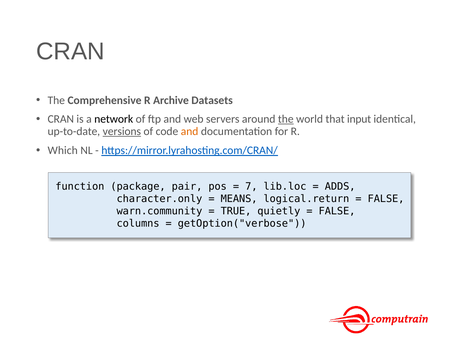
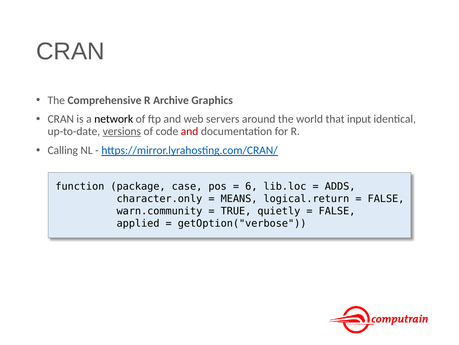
Datasets: Datasets -> Graphics (212, 100)
the underline: present -> none (286, 119)
and colour: orange -> red (190, 131)
Which: Which -> Calling (63, 150)
pair: pair -> case (187, 186)
7: 7 -> 6 (251, 186)
columns: columns -> applied (138, 223)
